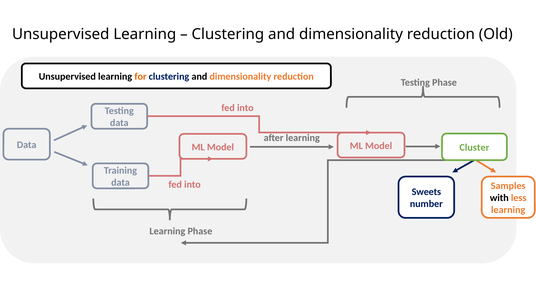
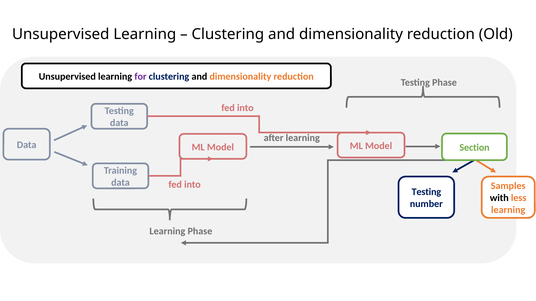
for colour: orange -> purple (140, 77)
Cluster: Cluster -> Section (474, 148)
Sweets: Sweets -> Testing (426, 192)
